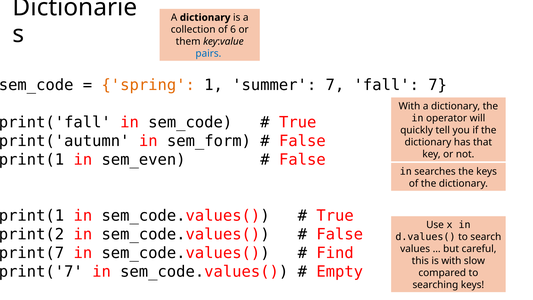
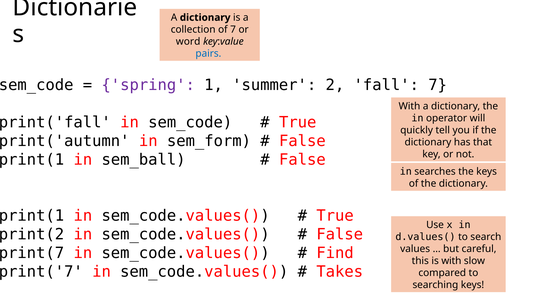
of 6: 6 -> 7 (233, 29)
them: them -> word (188, 41)
spring colour: orange -> purple (148, 85)
summer 7: 7 -> 2 (335, 85)
sem_even: sem_even -> sem_ball (144, 160)
Empty: Empty -> Takes (340, 272)
